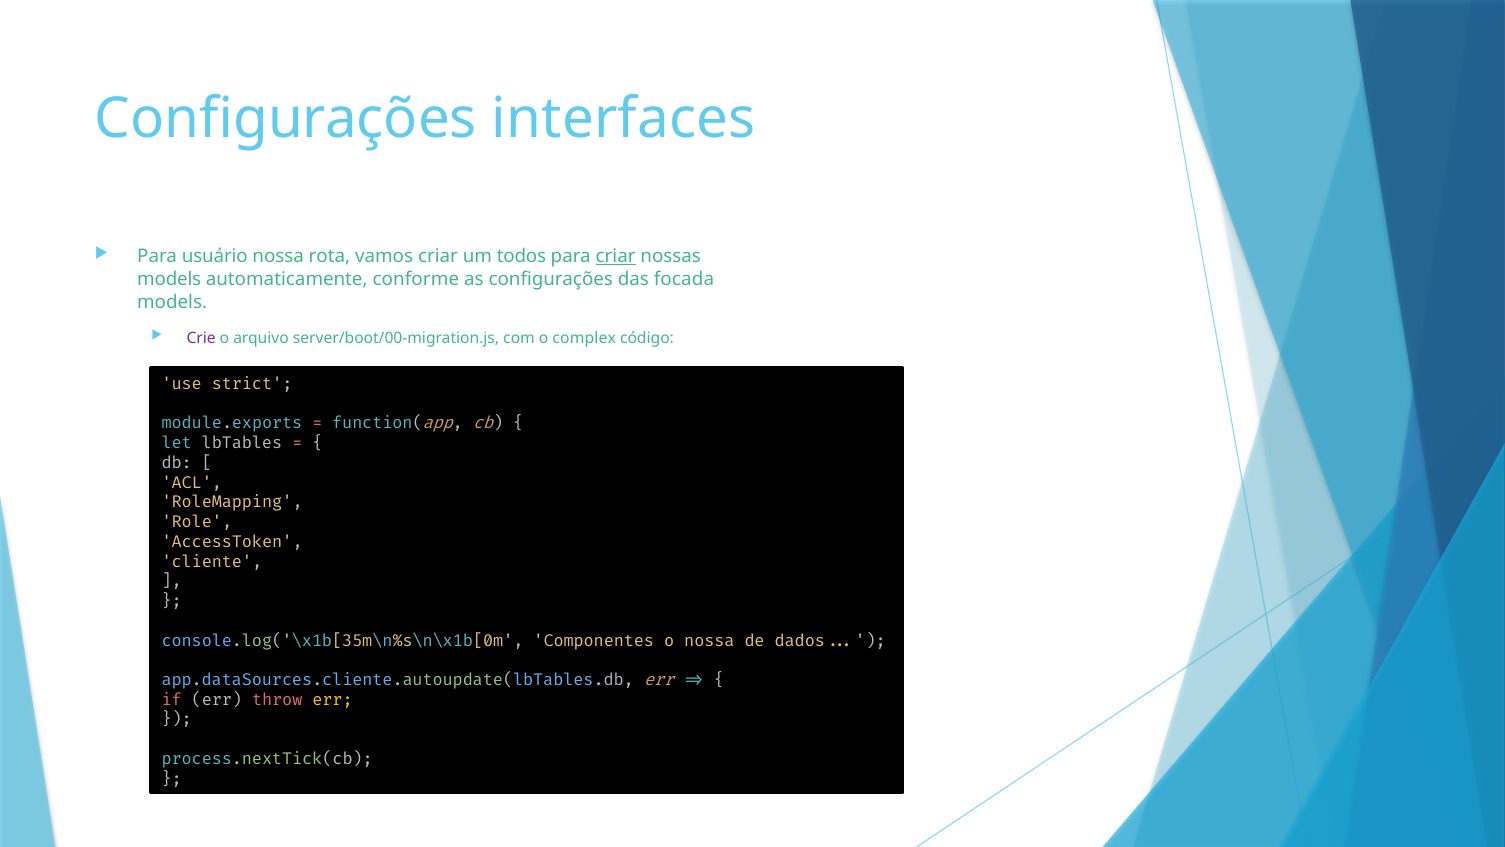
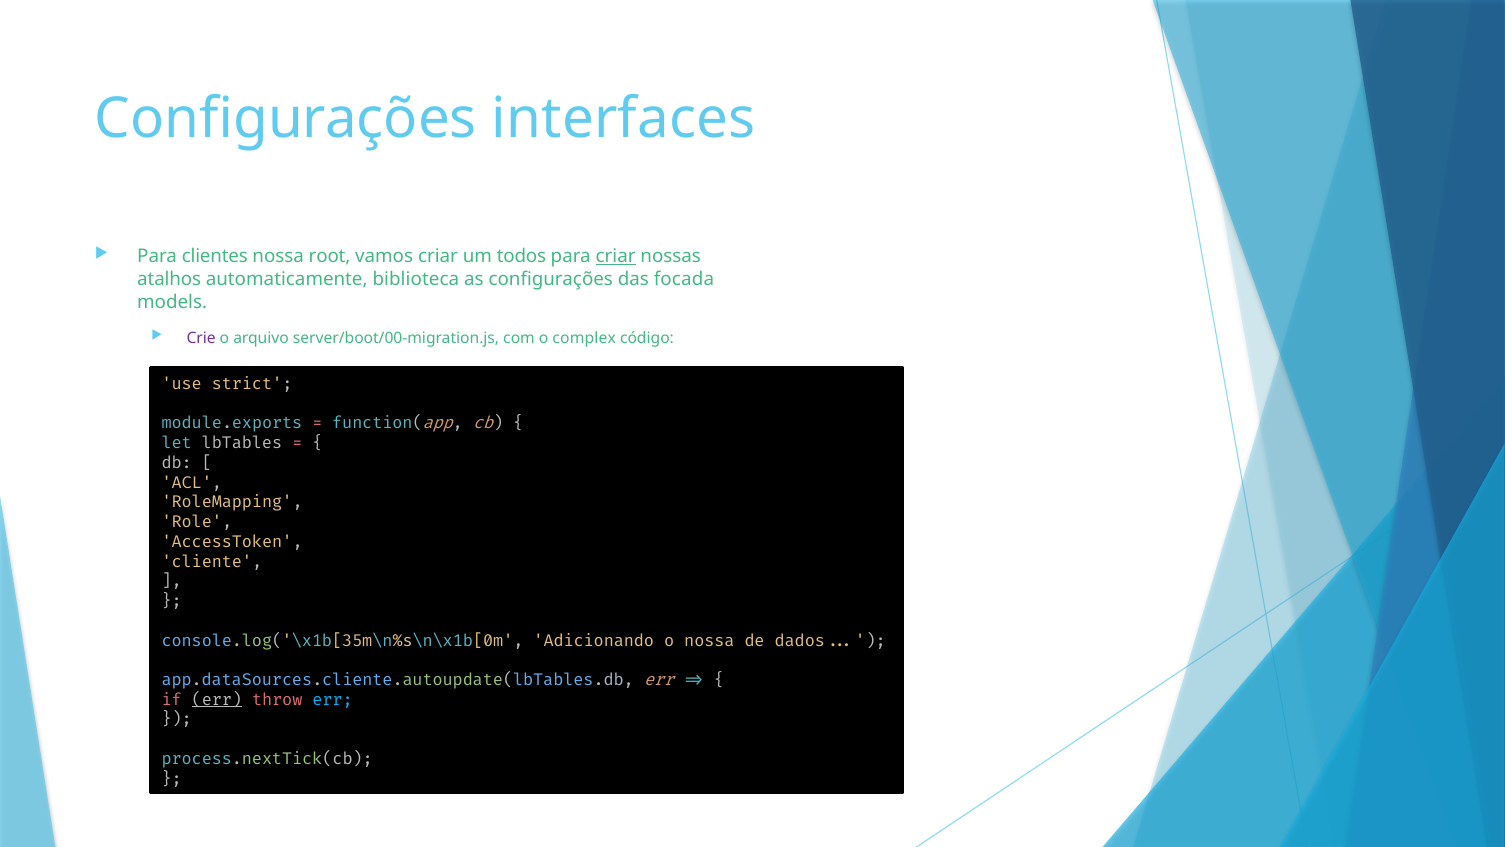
usuário: usuário -> clientes (215, 257)
rota: rota -> root (330, 257)
models: models -> atalhos (169, 279)
conforme: conforme -> biblioteca (416, 279)
Componentes: Componentes -> Adicionando (594, 640)
err underline: none -> present (217, 699)
err colour: yellow -> light blue (332, 699)
